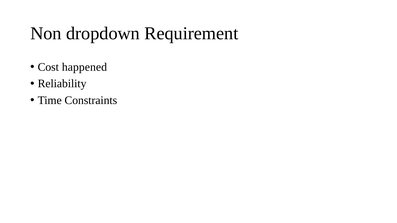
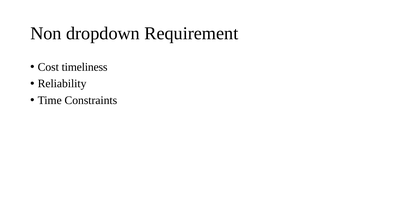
happened: happened -> timeliness (85, 67)
